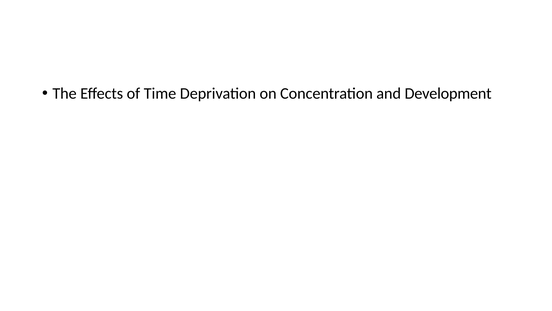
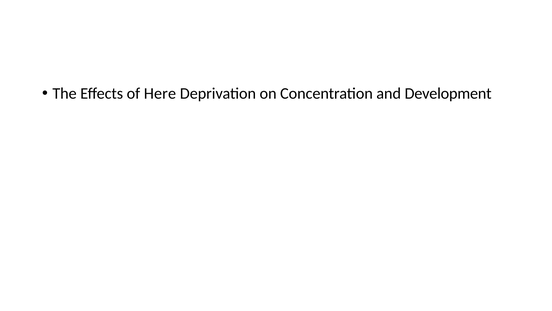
Time: Time -> Here (160, 93)
